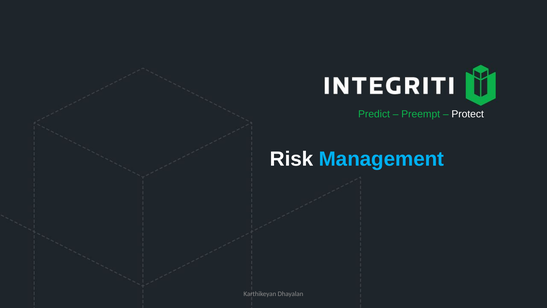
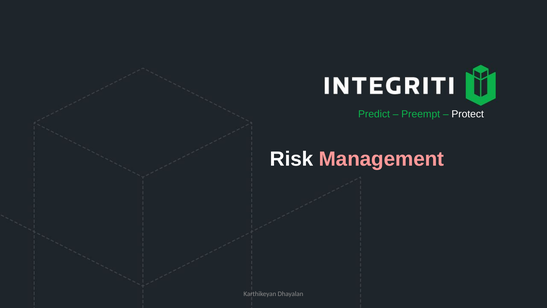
Management colour: light blue -> pink (382, 159)
